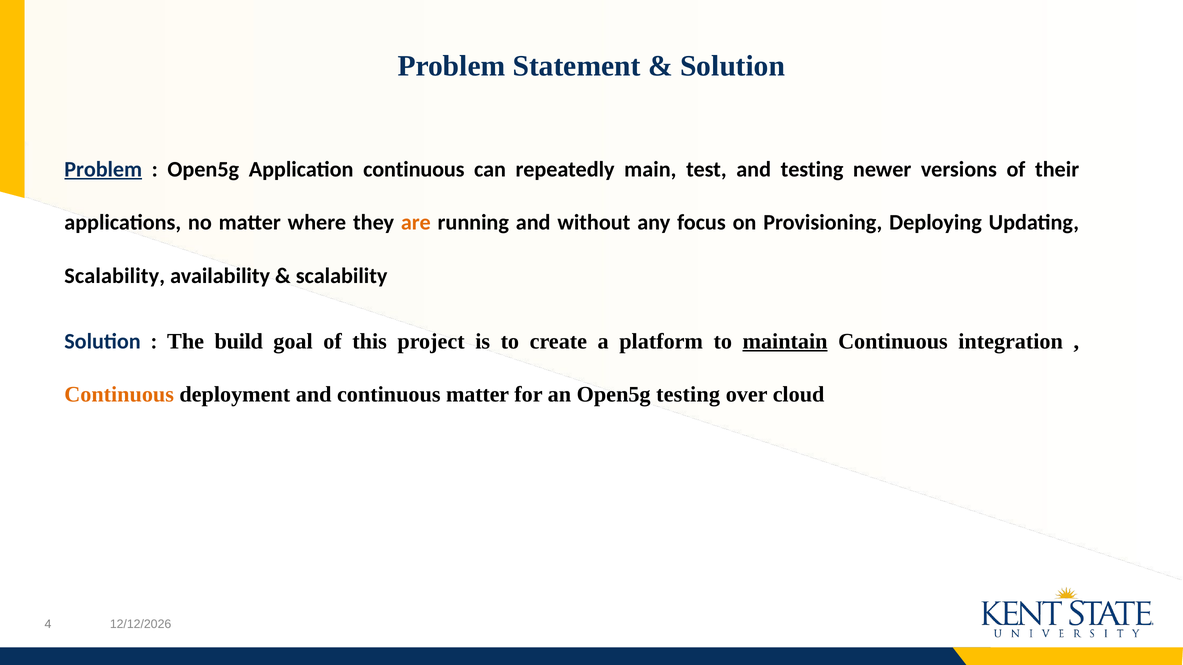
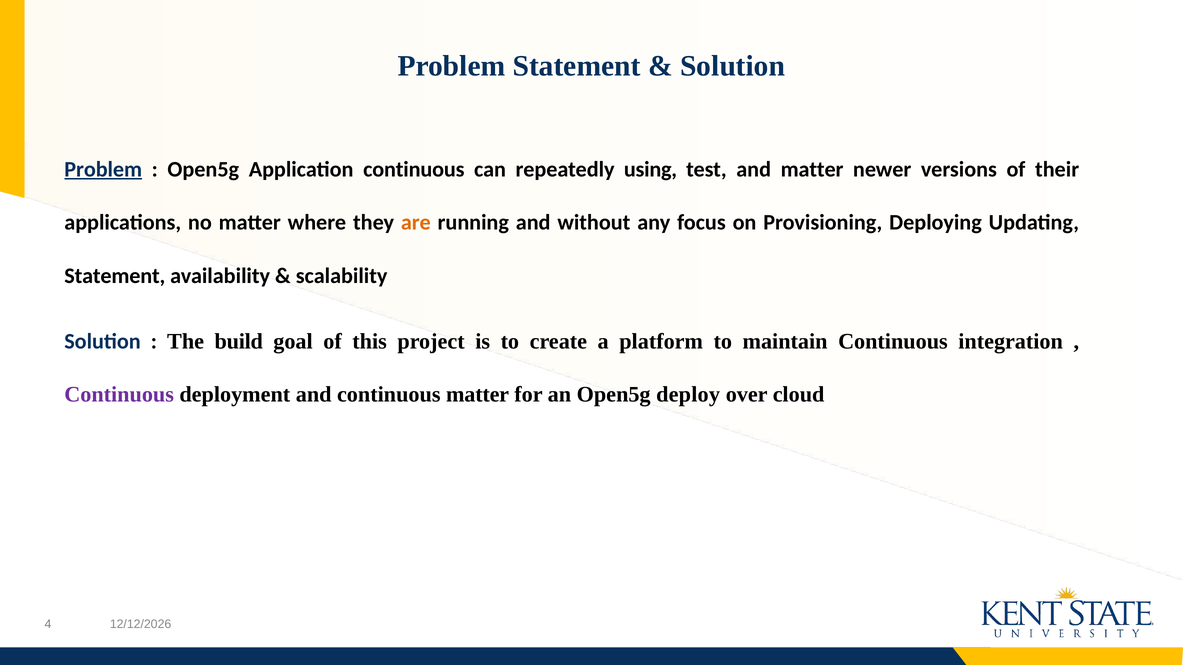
main: main -> using (650, 169)
and testing: testing -> matter (812, 169)
Scalability: Scalability -> Statement (115, 276)
maintain underline: present -> none (785, 341)
Continuous colour: orange -> purple (119, 395)
Open5g testing: testing -> deploy (688, 395)
